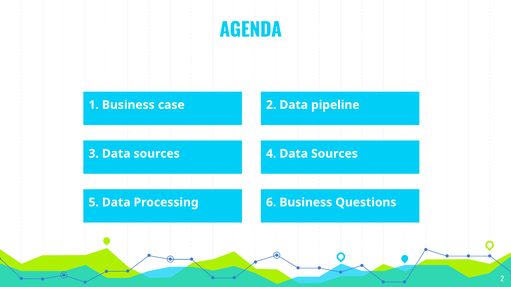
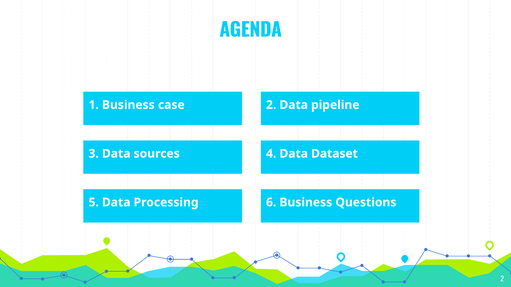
4 Data Sources: Sources -> Dataset (334, 154)
